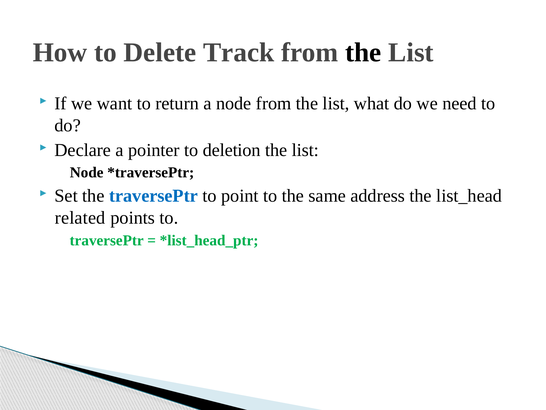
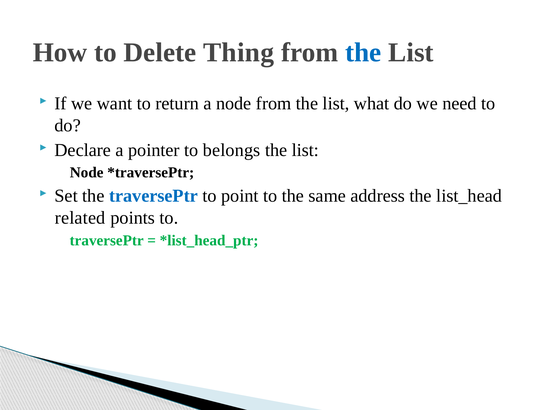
Track: Track -> Thing (239, 52)
the colour: black -> blue (363, 52)
deletion: deletion -> belongs (232, 150)
